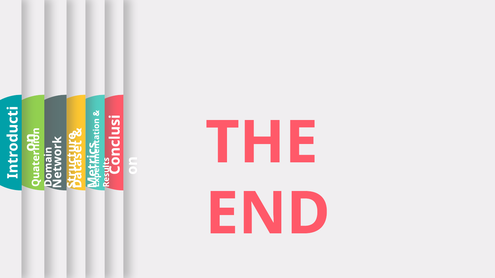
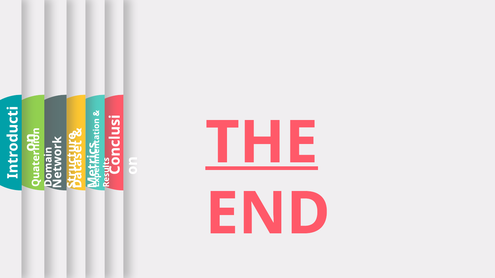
THE underline: none -> present (262, 143)
